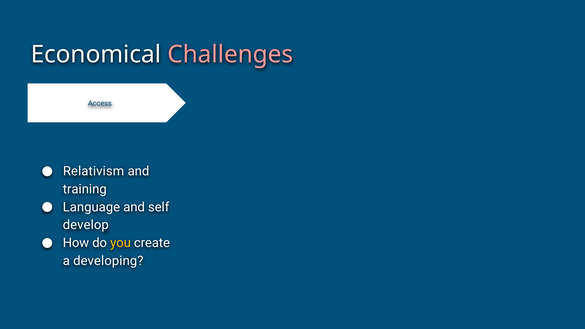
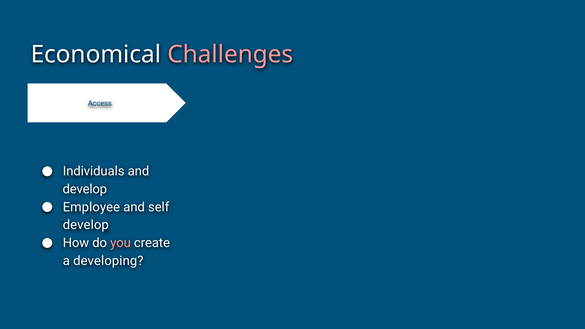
Relativism: Relativism -> Individuals (94, 171)
training: training -> develop (85, 189)
Language: Language -> Employee (91, 207)
you colour: yellow -> pink (121, 243)
